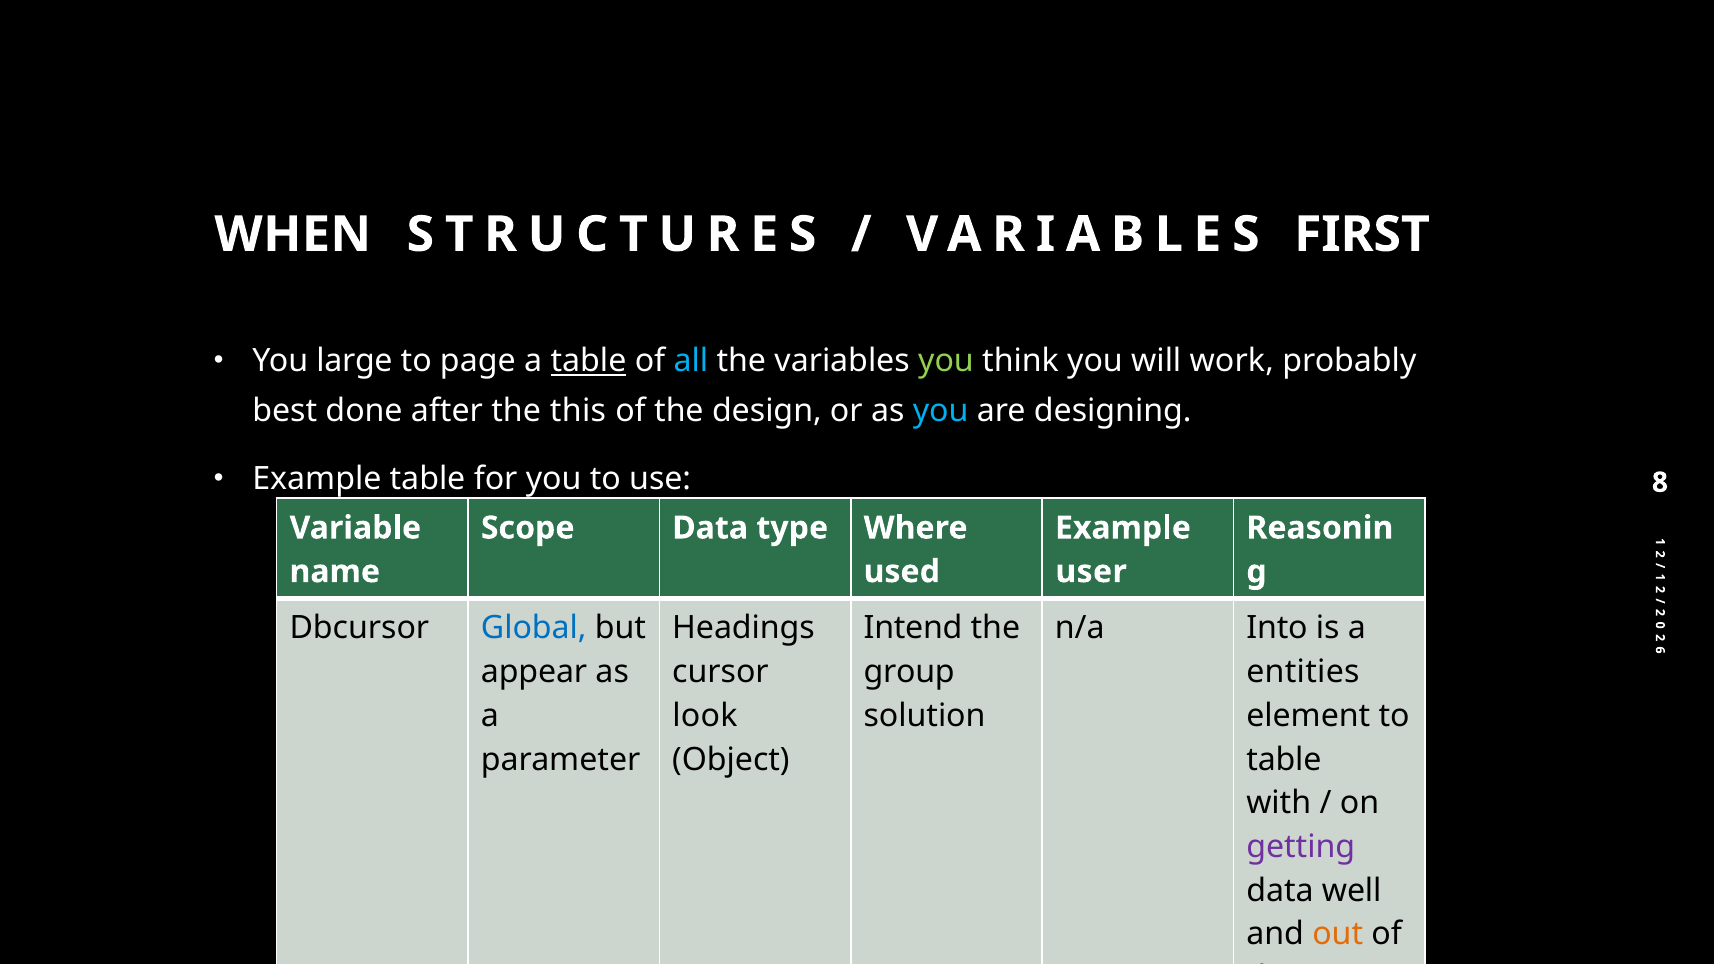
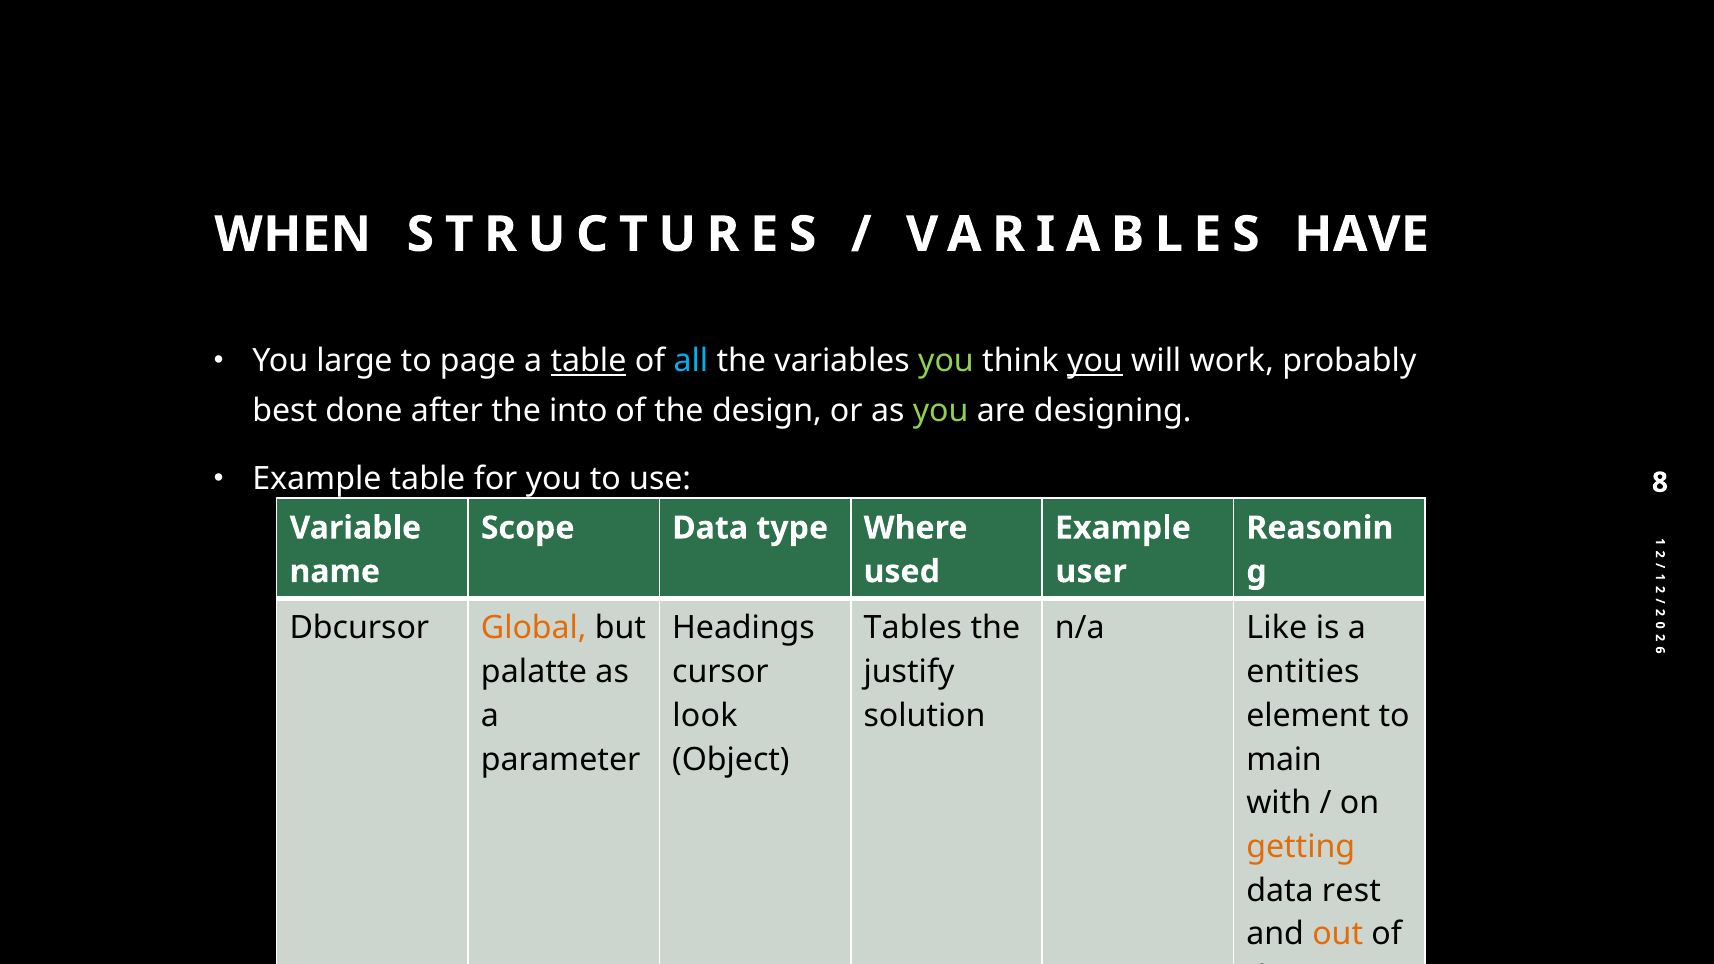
FIRST: FIRST -> HAVE (1362, 235)
you underline: none -> present (1095, 361)
this: this -> into (578, 411)
you colour: light blue -> light green (941, 411)
Global colour: blue -> orange (534, 628)
Intend: Intend -> Tables (913, 628)
Into: Into -> Like (1277, 628)
appear: appear -> palatte (534, 672)
group: group -> justify (909, 672)
table: table -> main (1284, 760)
getting colour: purple -> orange (1301, 847)
well: well -> rest (1351, 891)
